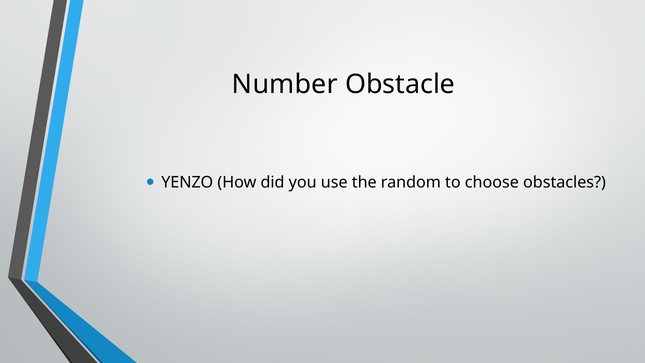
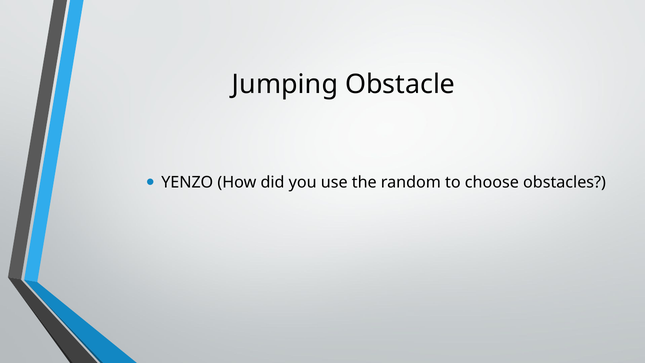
Number: Number -> Jumping (285, 85)
